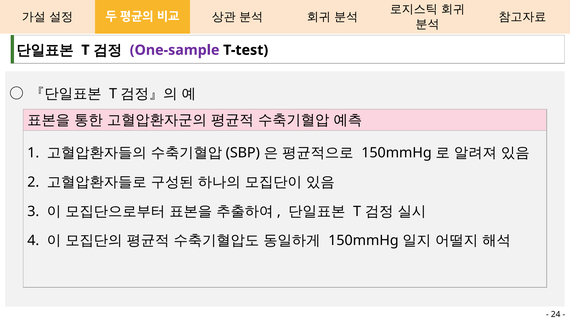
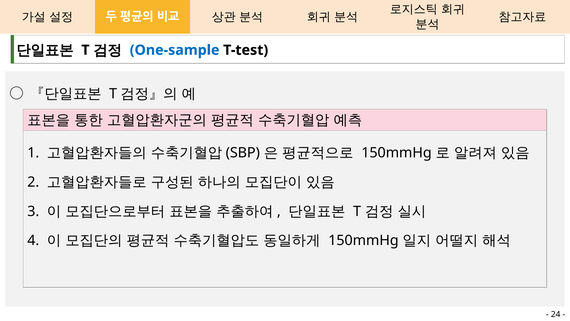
One-sample colour: purple -> blue (175, 50)
